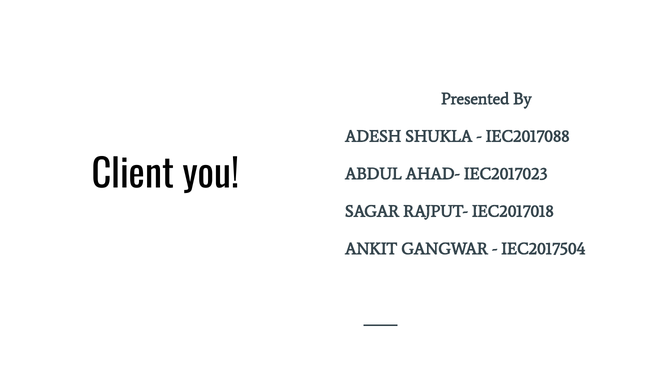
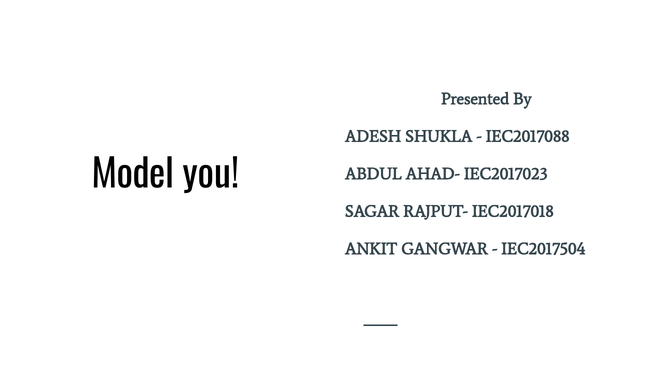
Client: Client -> Model (133, 175)
